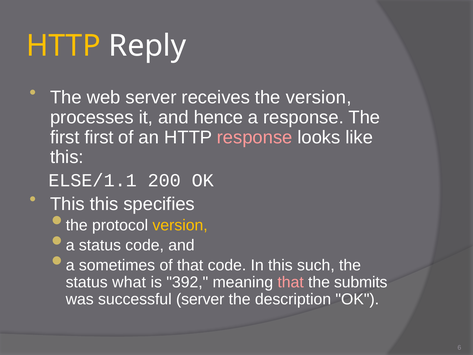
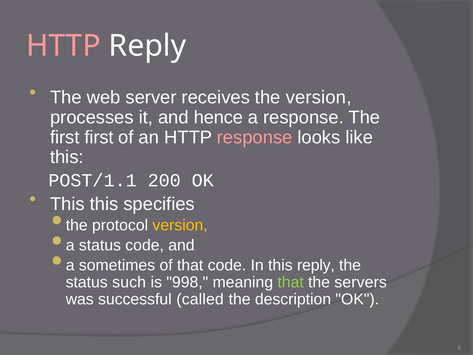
HTTP colour: yellow -> pink (63, 46)
ELSE/1.1: ELSE/1.1 -> POST/1.1 (93, 180)
this such: such -> reply (316, 265)
what: what -> such (129, 282)
392: 392 -> 998 (187, 282)
that colour: pink -> light green (291, 282)
submits: submits -> servers (361, 282)
successful server: server -> called (200, 299)
